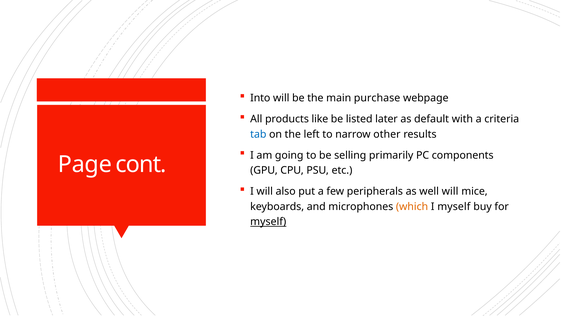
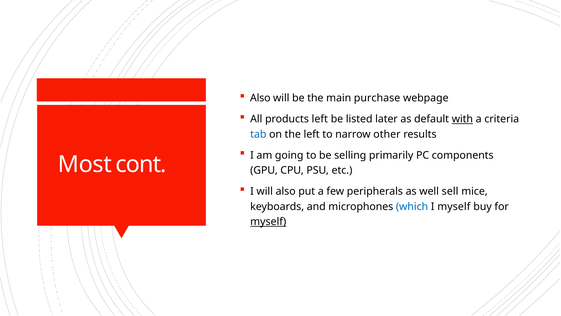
Into: Into -> Also (260, 98)
products like: like -> left (320, 119)
with underline: none -> present (462, 119)
Page: Page -> Most (85, 164)
well will: will -> sell (450, 191)
which colour: orange -> blue (412, 206)
